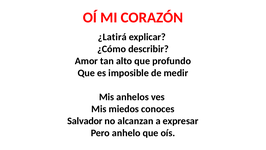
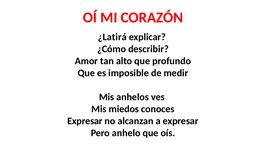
Salvador: Salvador -> Expresar (85, 121)
